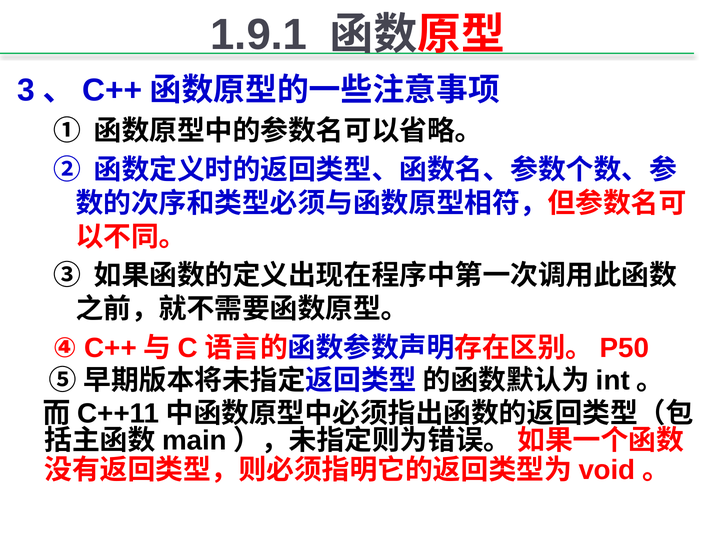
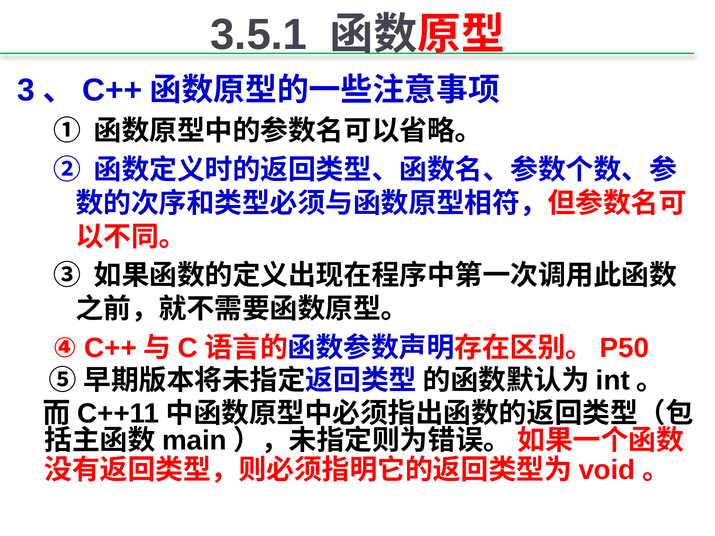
1.9.1: 1.9.1 -> 3.5.1 (259, 35)
